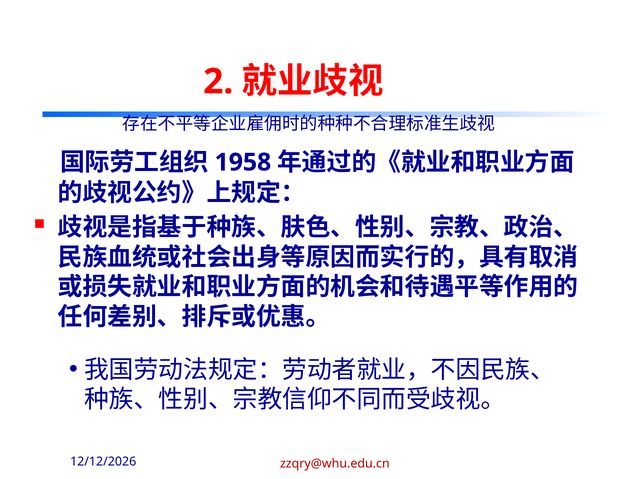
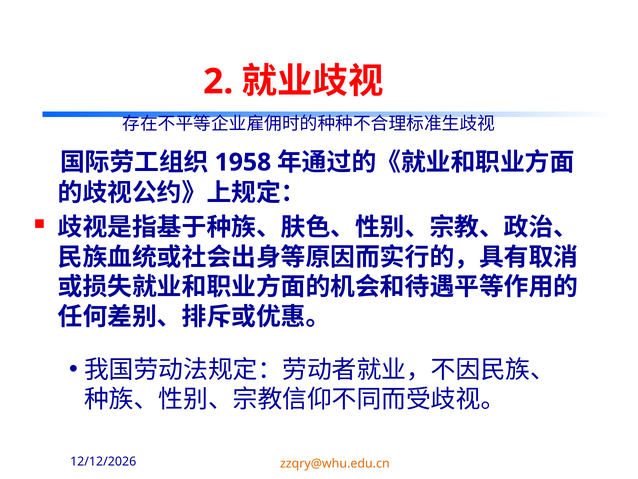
zzqry@whu.edu.cn colour: red -> orange (335, 463)
